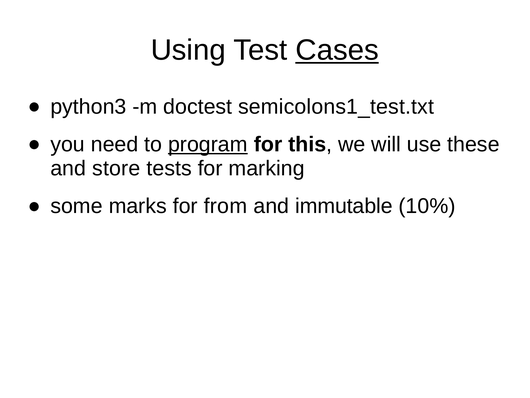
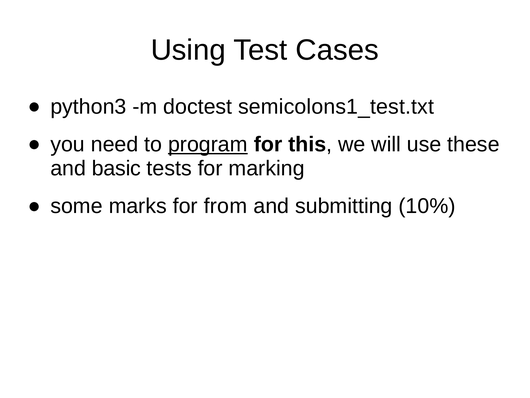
Cases underline: present -> none (337, 50)
store: store -> basic (116, 168)
immutable: immutable -> submitting (344, 206)
